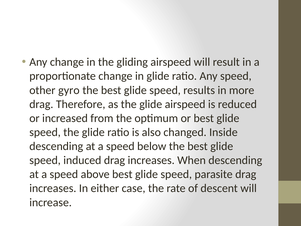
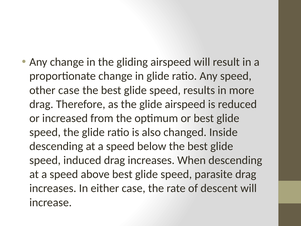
other gyro: gyro -> case (69, 90)
